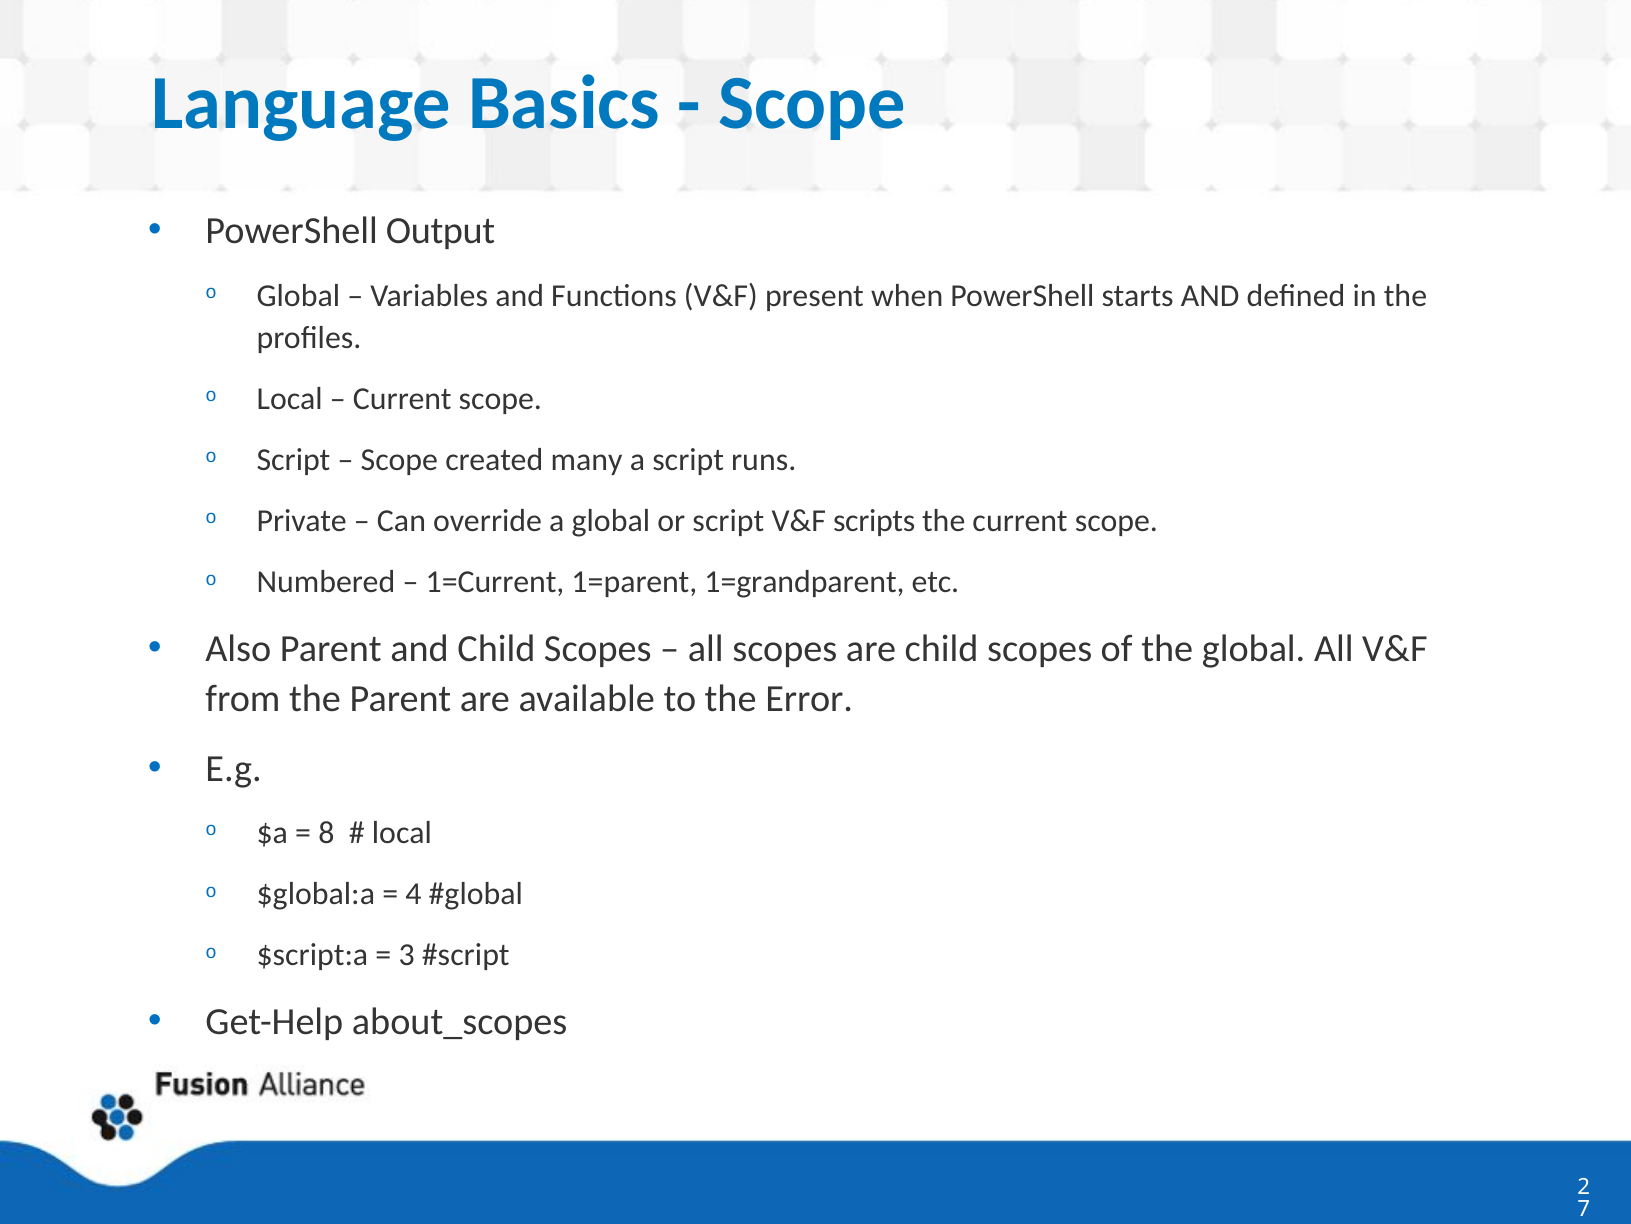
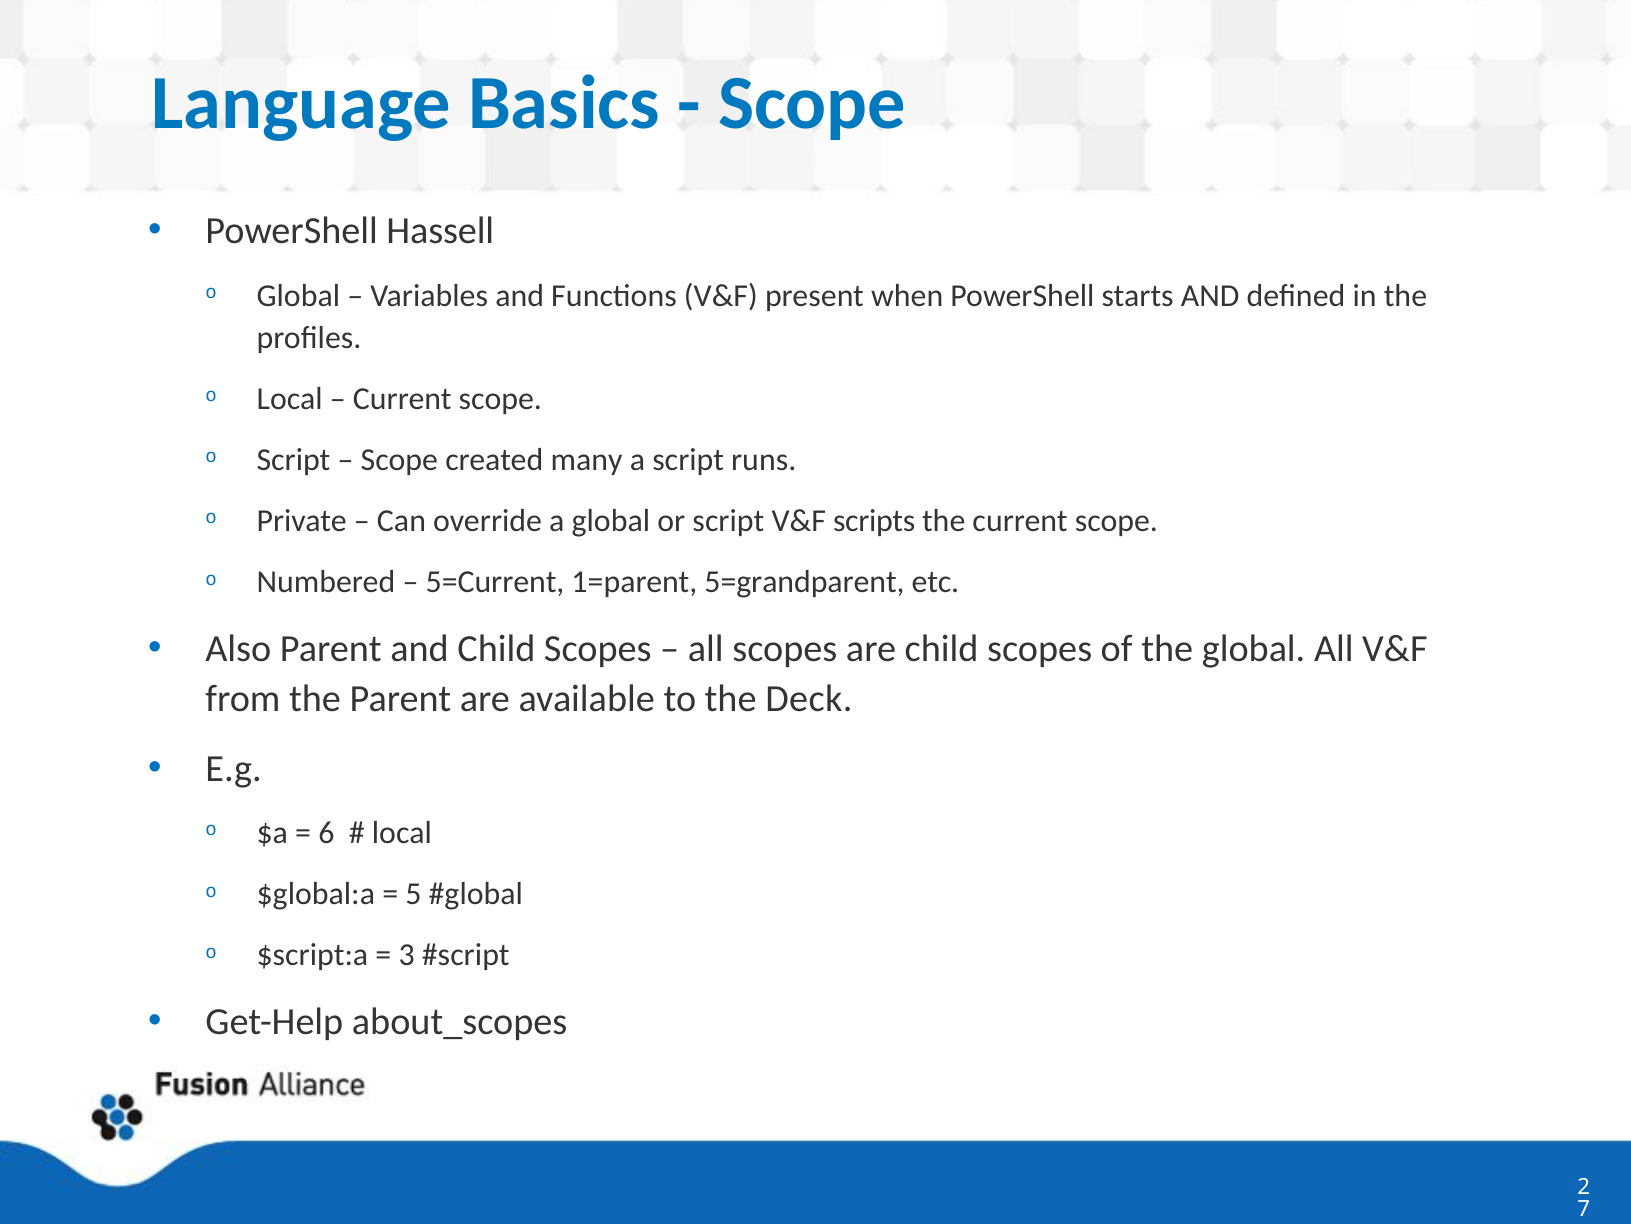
Output: Output -> Hassell (440, 231)
1=Current: 1=Current -> 5=Current (495, 582)
1=grandparent: 1=grandparent -> 5=grandparent (805, 582)
Error: Error -> Deck (809, 699)
8: 8 -> 6 (326, 833)
4: 4 -> 5 (413, 894)
